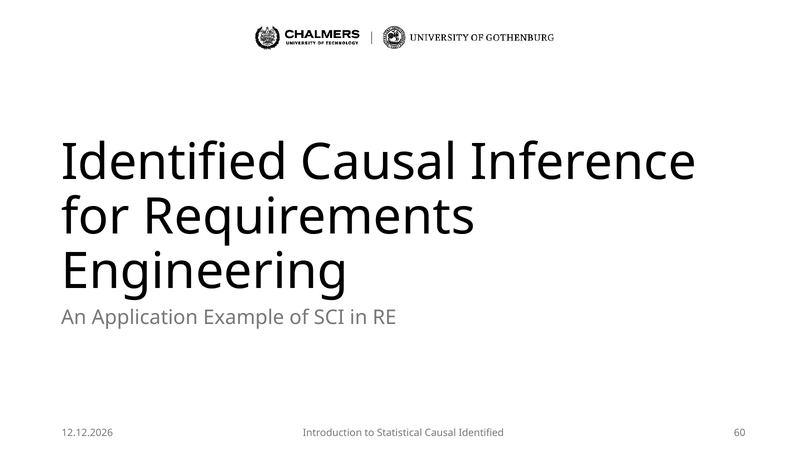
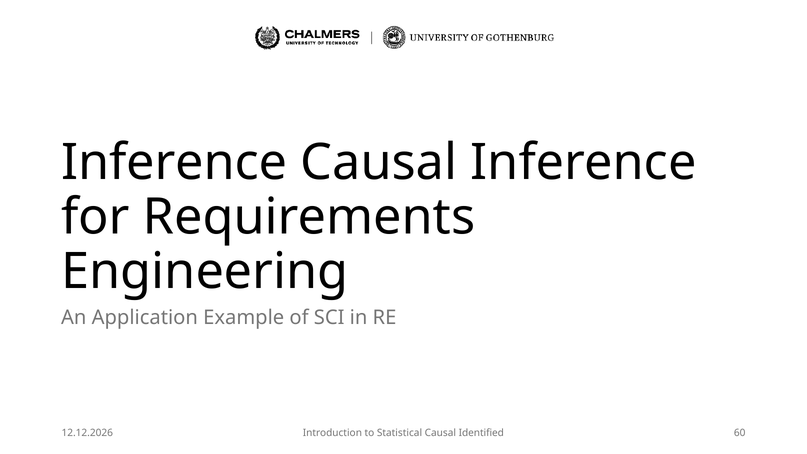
Identified: Identified -> Inference (174, 162)
